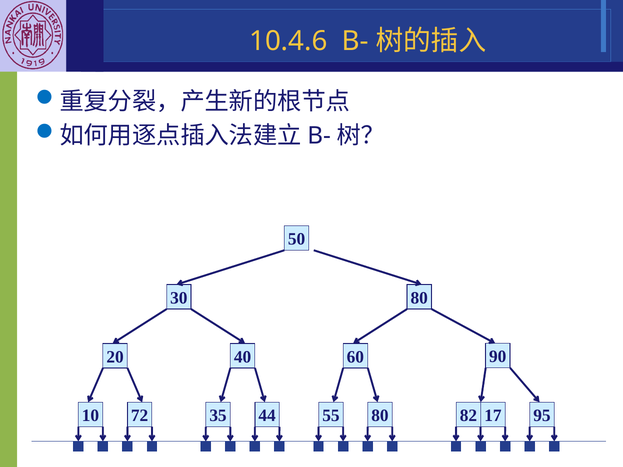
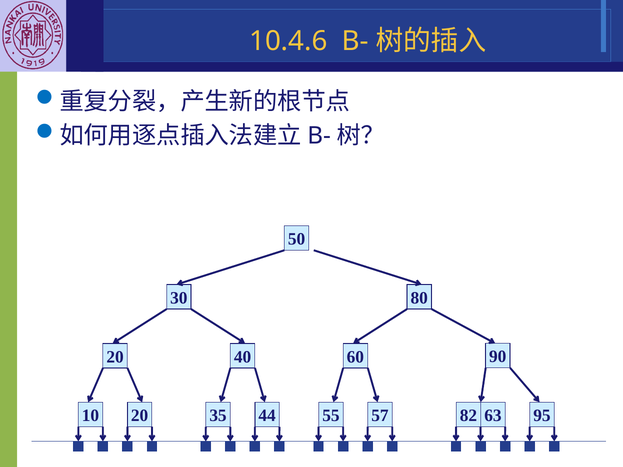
10 72: 72 -> 20 (140, 416)
55 80: 80 -> 57 (380, 416)
17: 17 -> 63 (493, 416)
